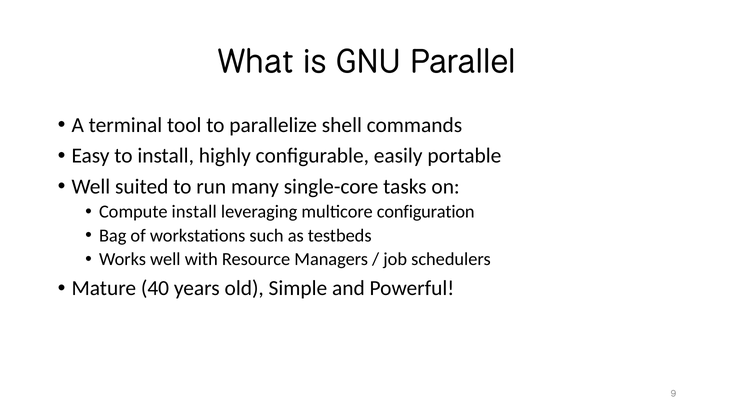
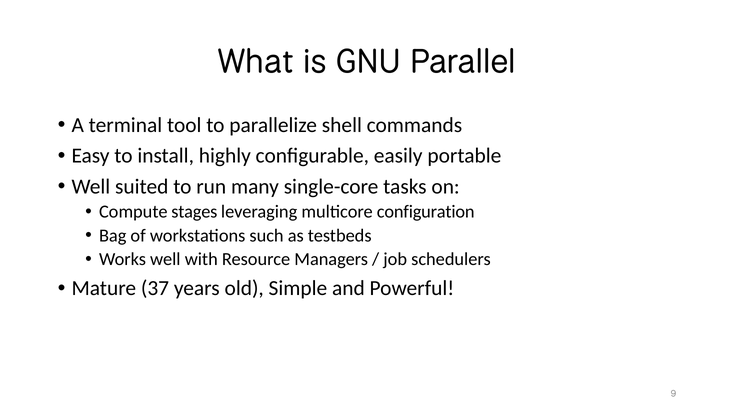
Compute install: install -> stages (194, 212)
40: 40 -> 37 (155, 288)
